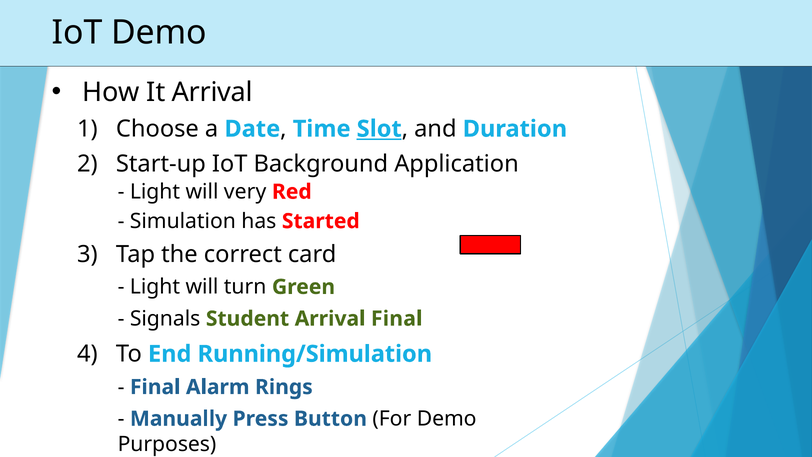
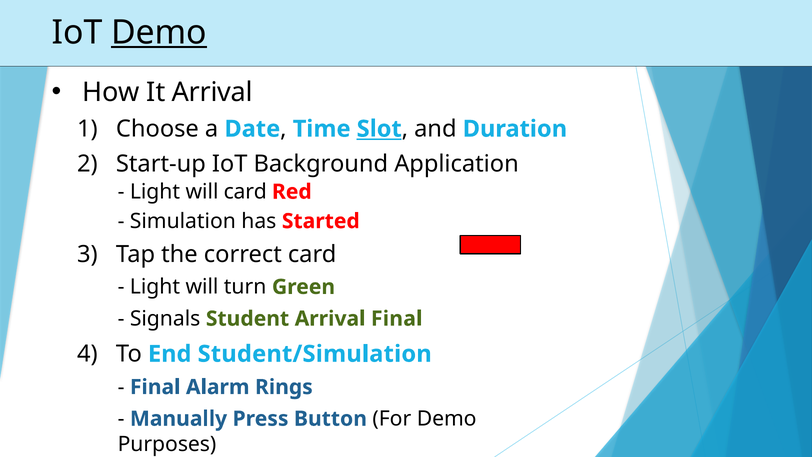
Demo underline: none -> present (159, 33)
will very: very -> card (245, 192)
Running/Simulation: Running/Simulation -> Student/Simulation (315, 354)
